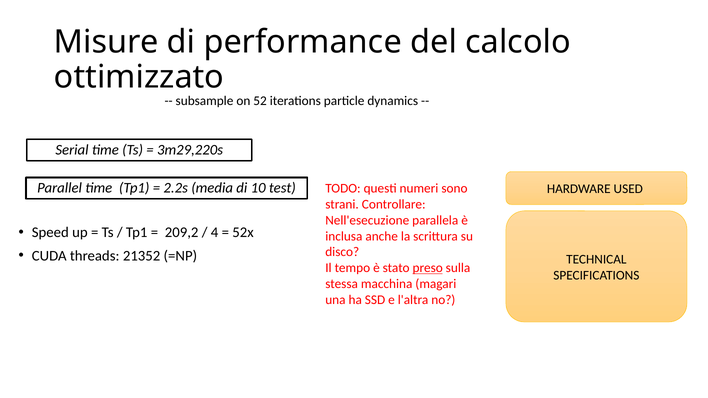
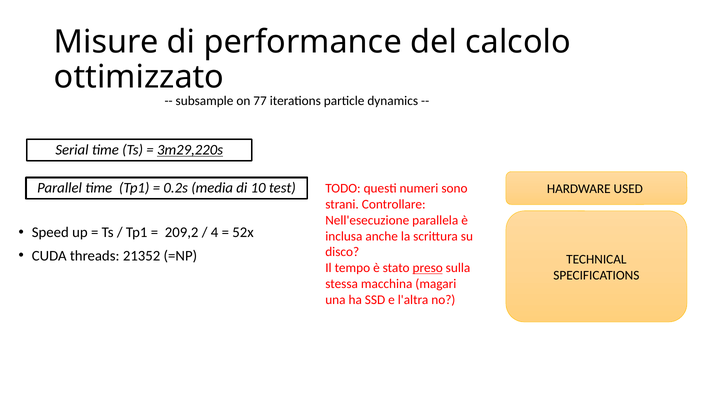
52: 52 -> 77 (260, 101)
3m29,220s underline: none -> present (190, 150)
2.2s: 2.2s -> 0.2s (176, 188)
